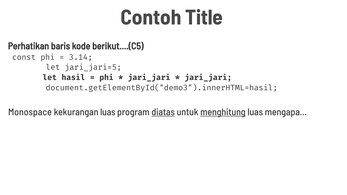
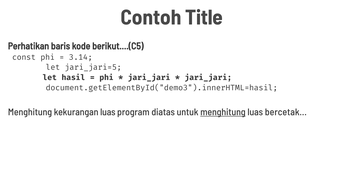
Monospace: Monospace -> Menghitung (30, 112)
diatas underline: present -> none (163, 112)
mengapa: mengapa -> bercetak (286, 112)
